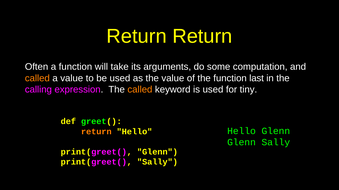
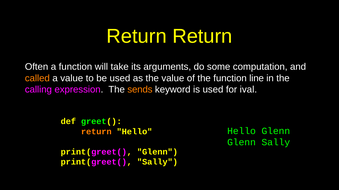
last: last -> line (257, 78)
The called: called -> sends (140, 90)
tiny: tiny -> ival (248, 90)
